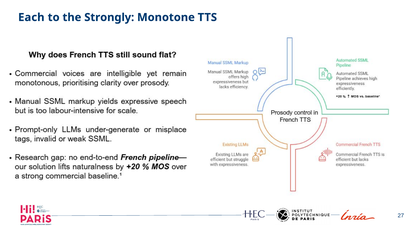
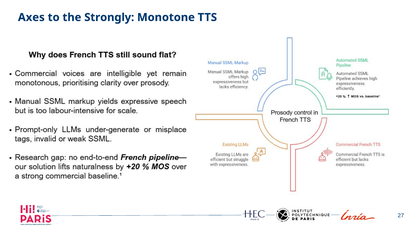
Each: Each -> Axes (31, 17)
